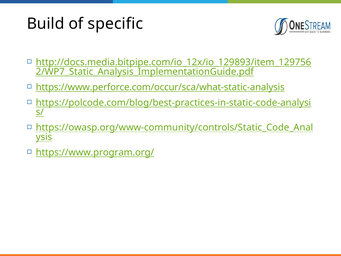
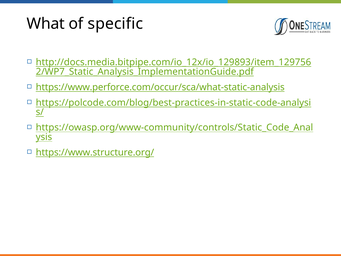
Build: Build -> What (46, 24)
https://www.program.org/: https://www.program.org/ -> https://www.structure.org/ (95, 152)
